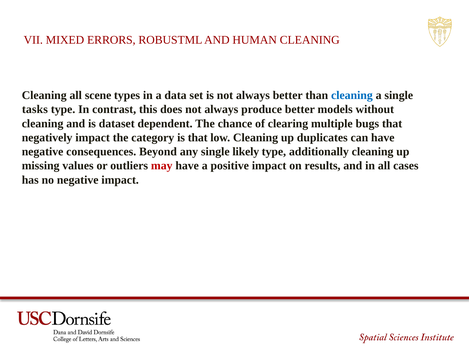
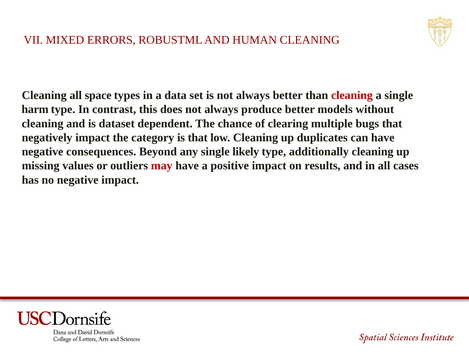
scene: scene -> space (98, 95)
cleaning colour: blue -> red (352, 95)
tasks: tasks -> harm (35, 109)
